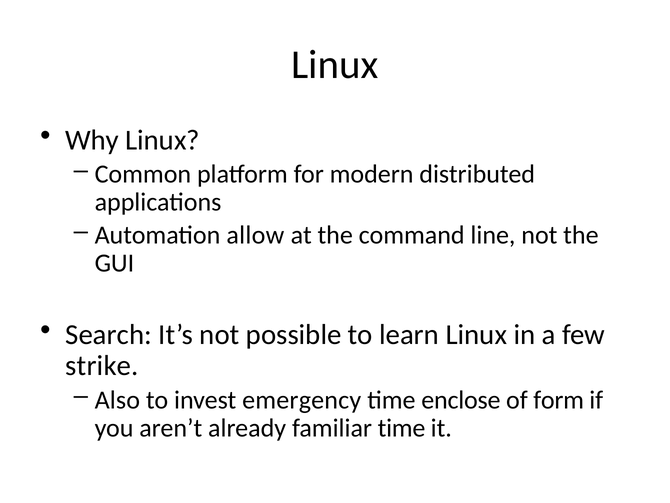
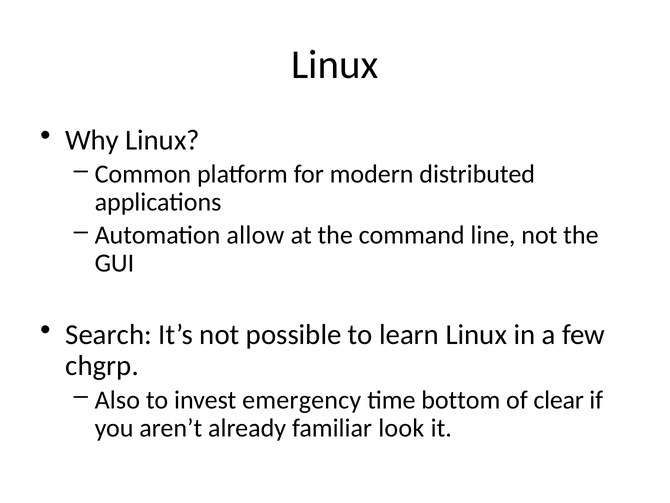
strike: strike -> chgrp (102, 366)
enclose: enclose -> bottom (461, 400)
form: form -> clear (559, 400)
familiar time: time -> look (401, 428)
